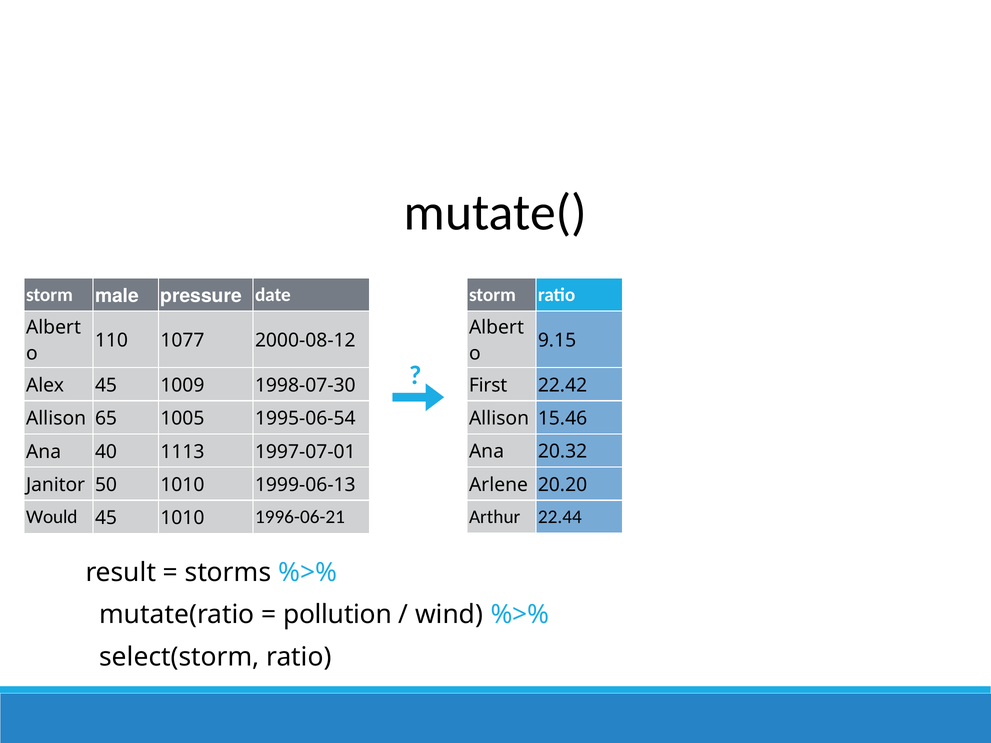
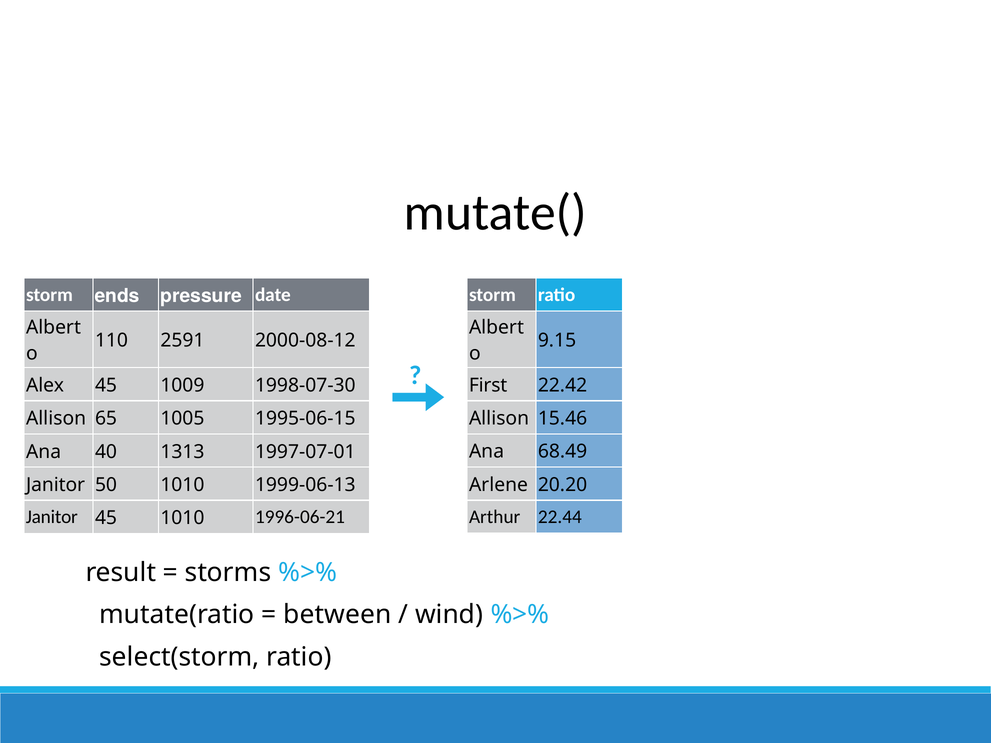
male: male -> ends (117, 296)
1077: 1077 -> 2591 (182, 341)
1995-06-54: 1995-06-54 -> 1995-06-15 (305, 419)
20.32: 20.32 -> 68.49 (563, 452)
1113: 1113 -> 1313 (182, 452)
Would: Would -> Janitor (52, 517)
pollution: pollution -> between (337, 615)
